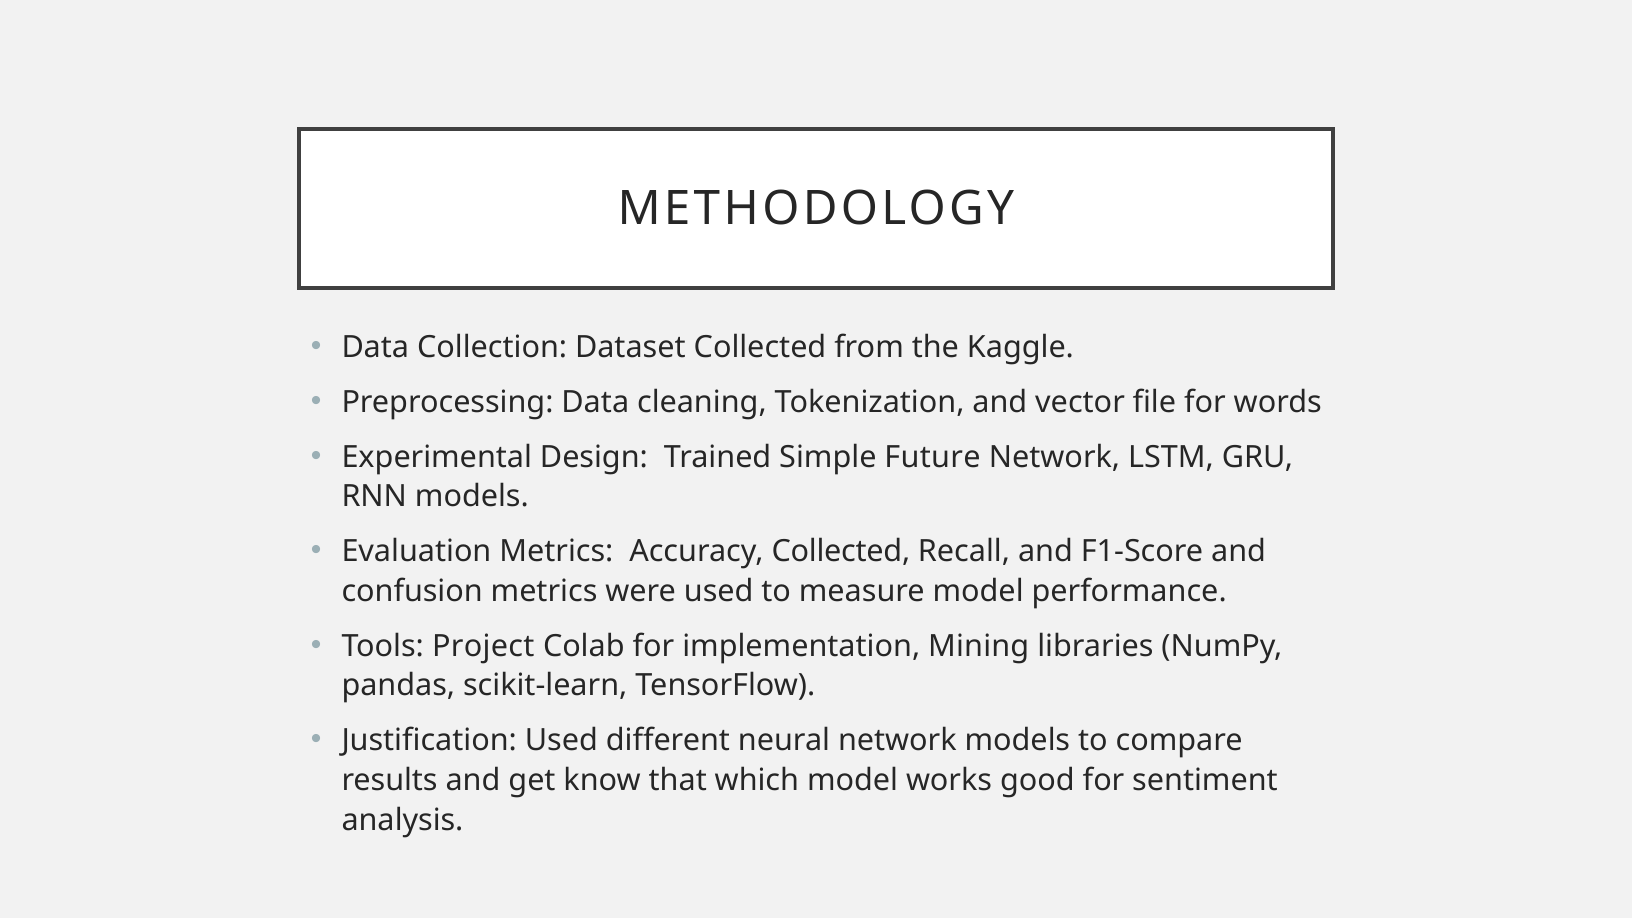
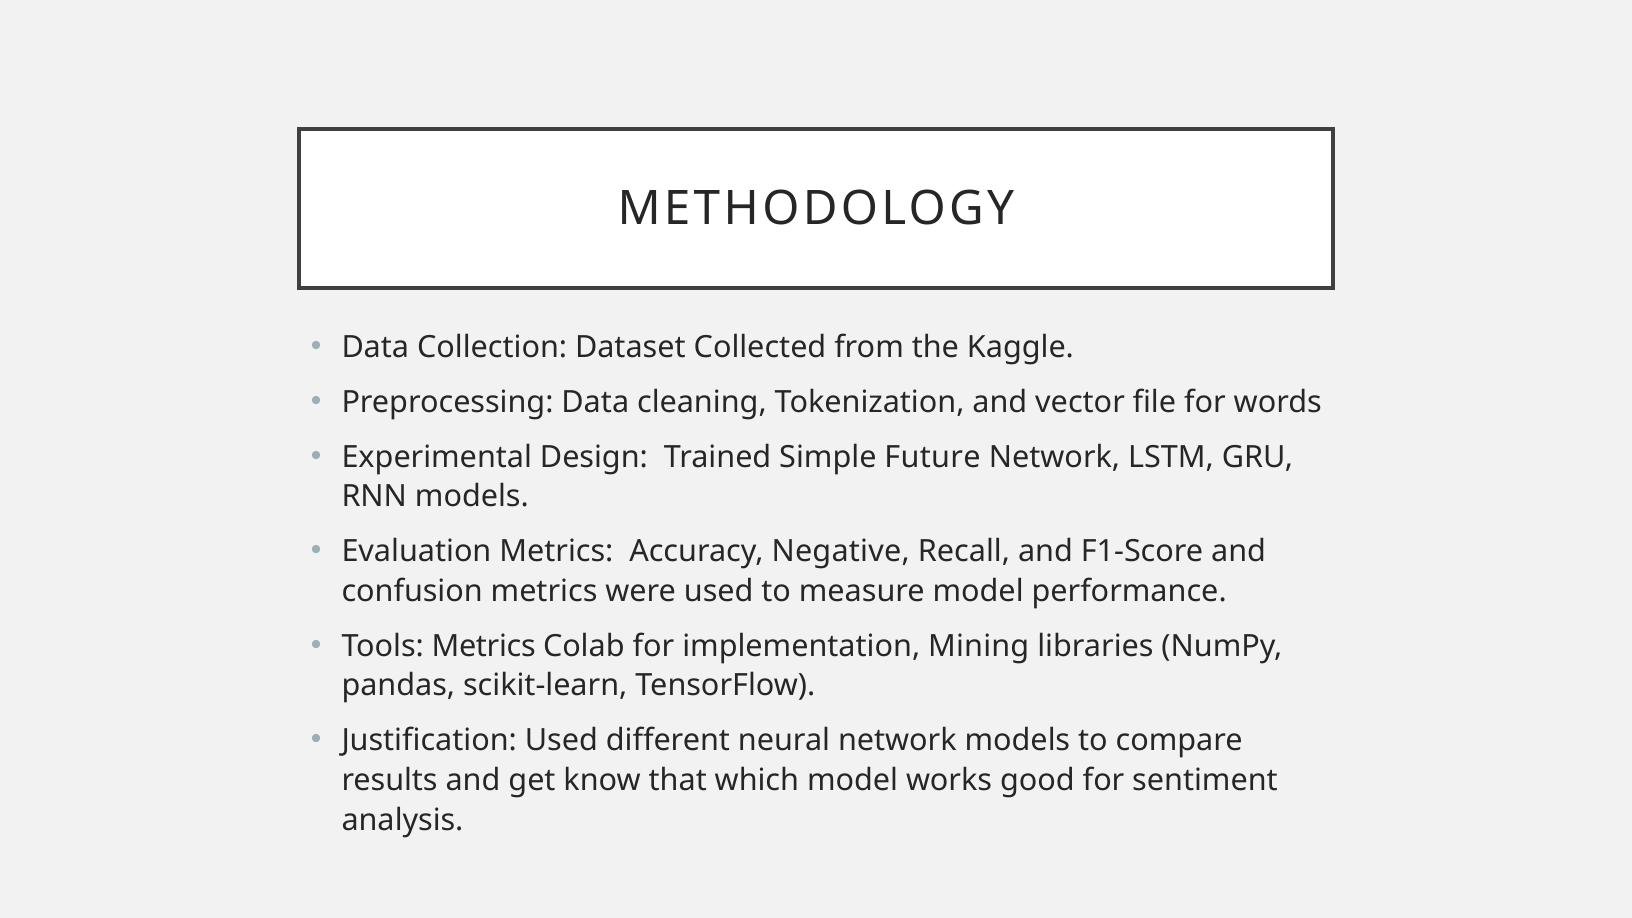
Accuracy Collected: Collected -> Negative (841, 552)
Tools Project: Project -> Metrics (484, 646)
